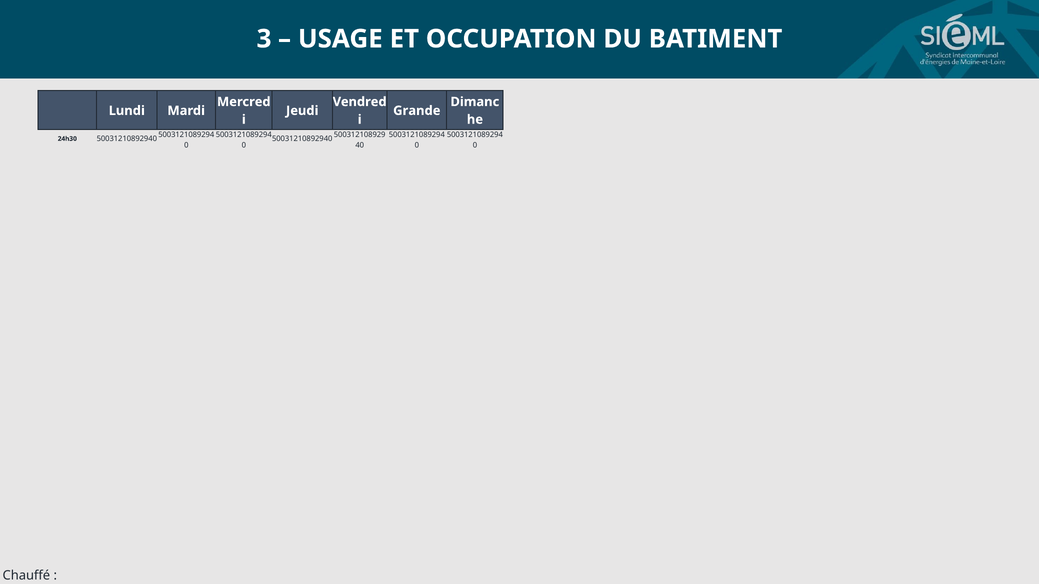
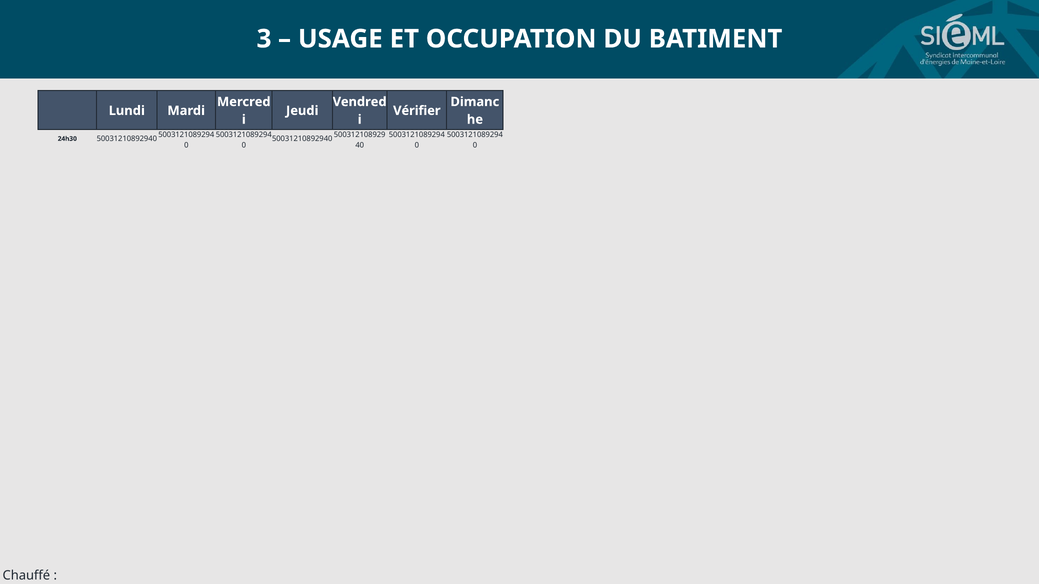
Grande: Grande -> Vérifier (417, 111)
